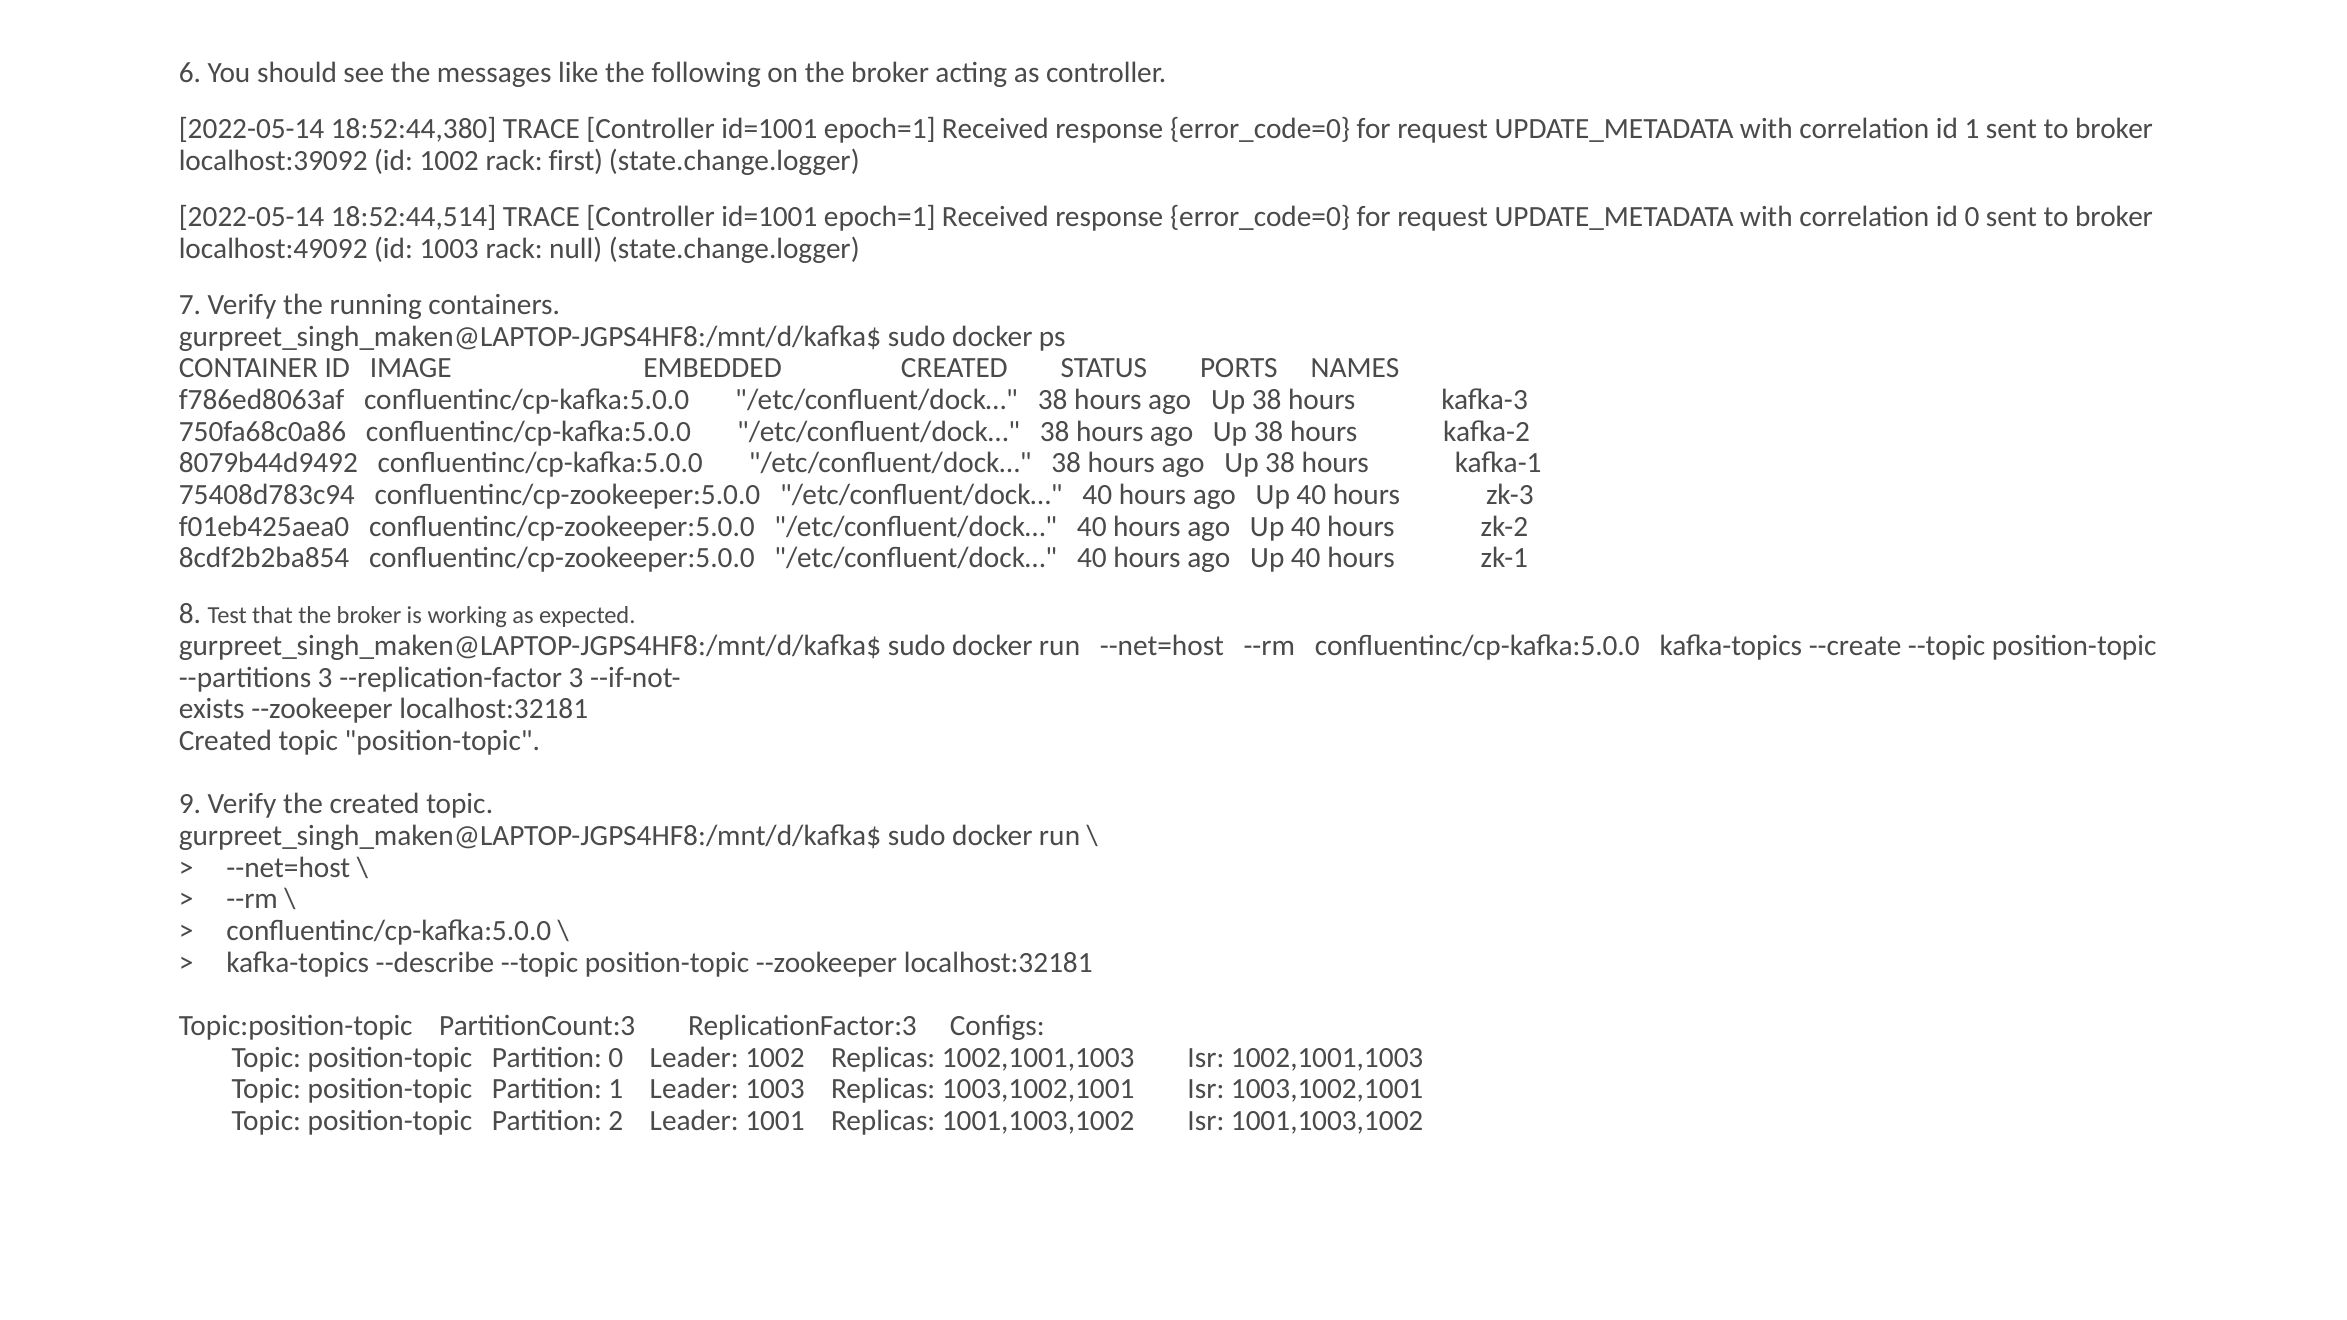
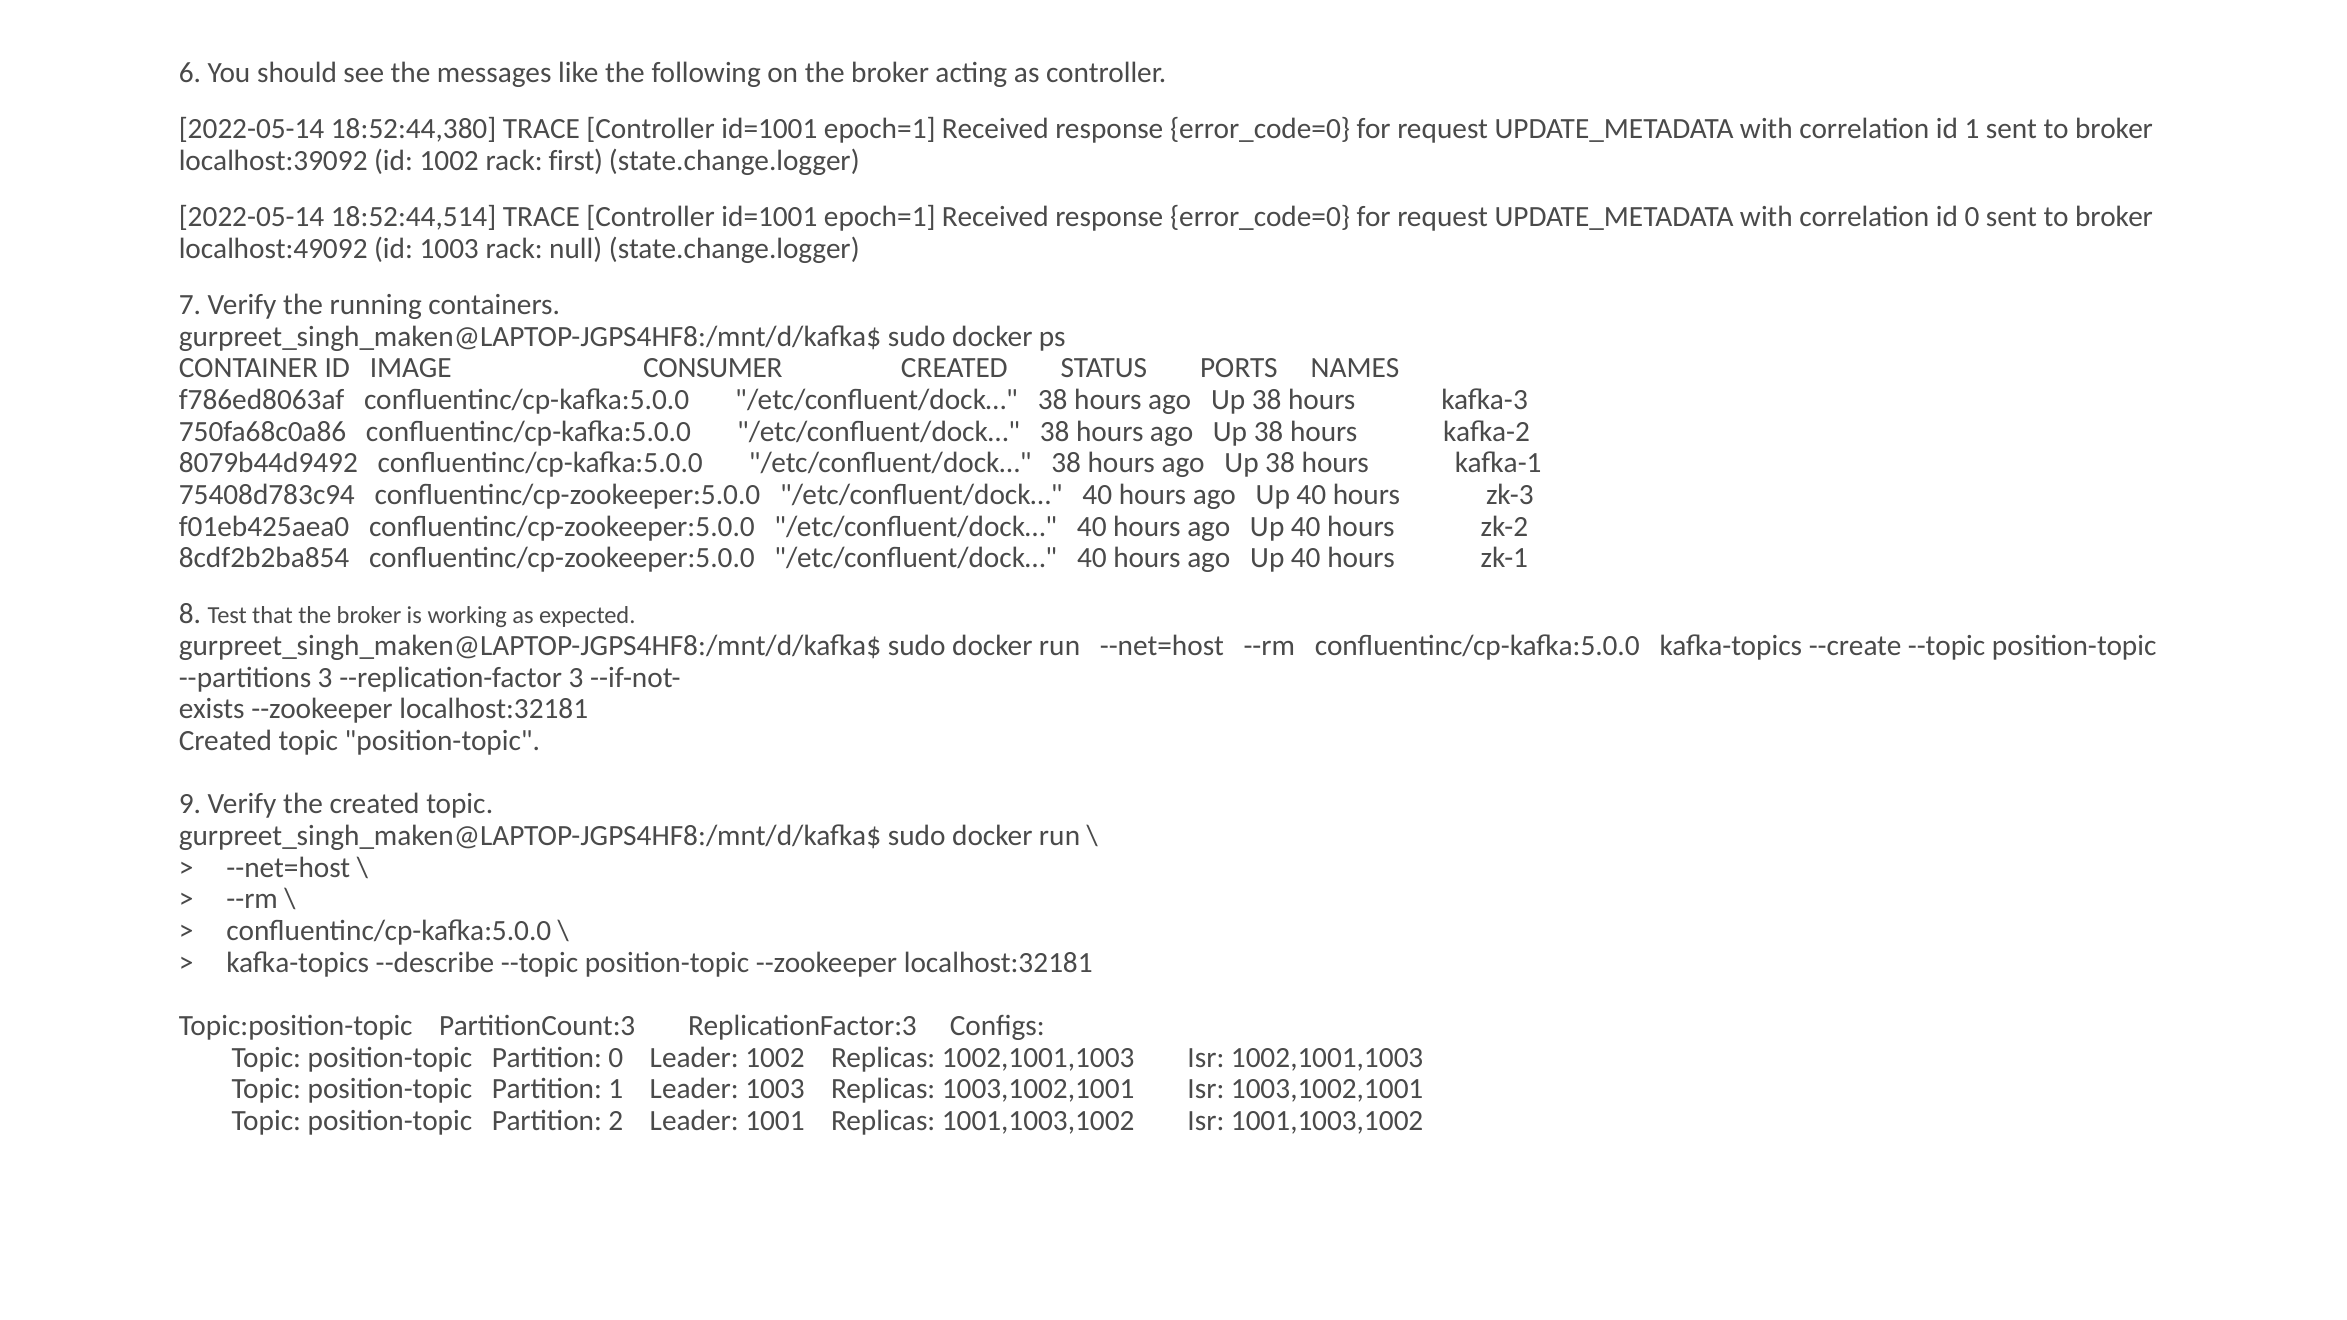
EMBEDDED: EMBEDDED -> CONSUMER (713, 368)
